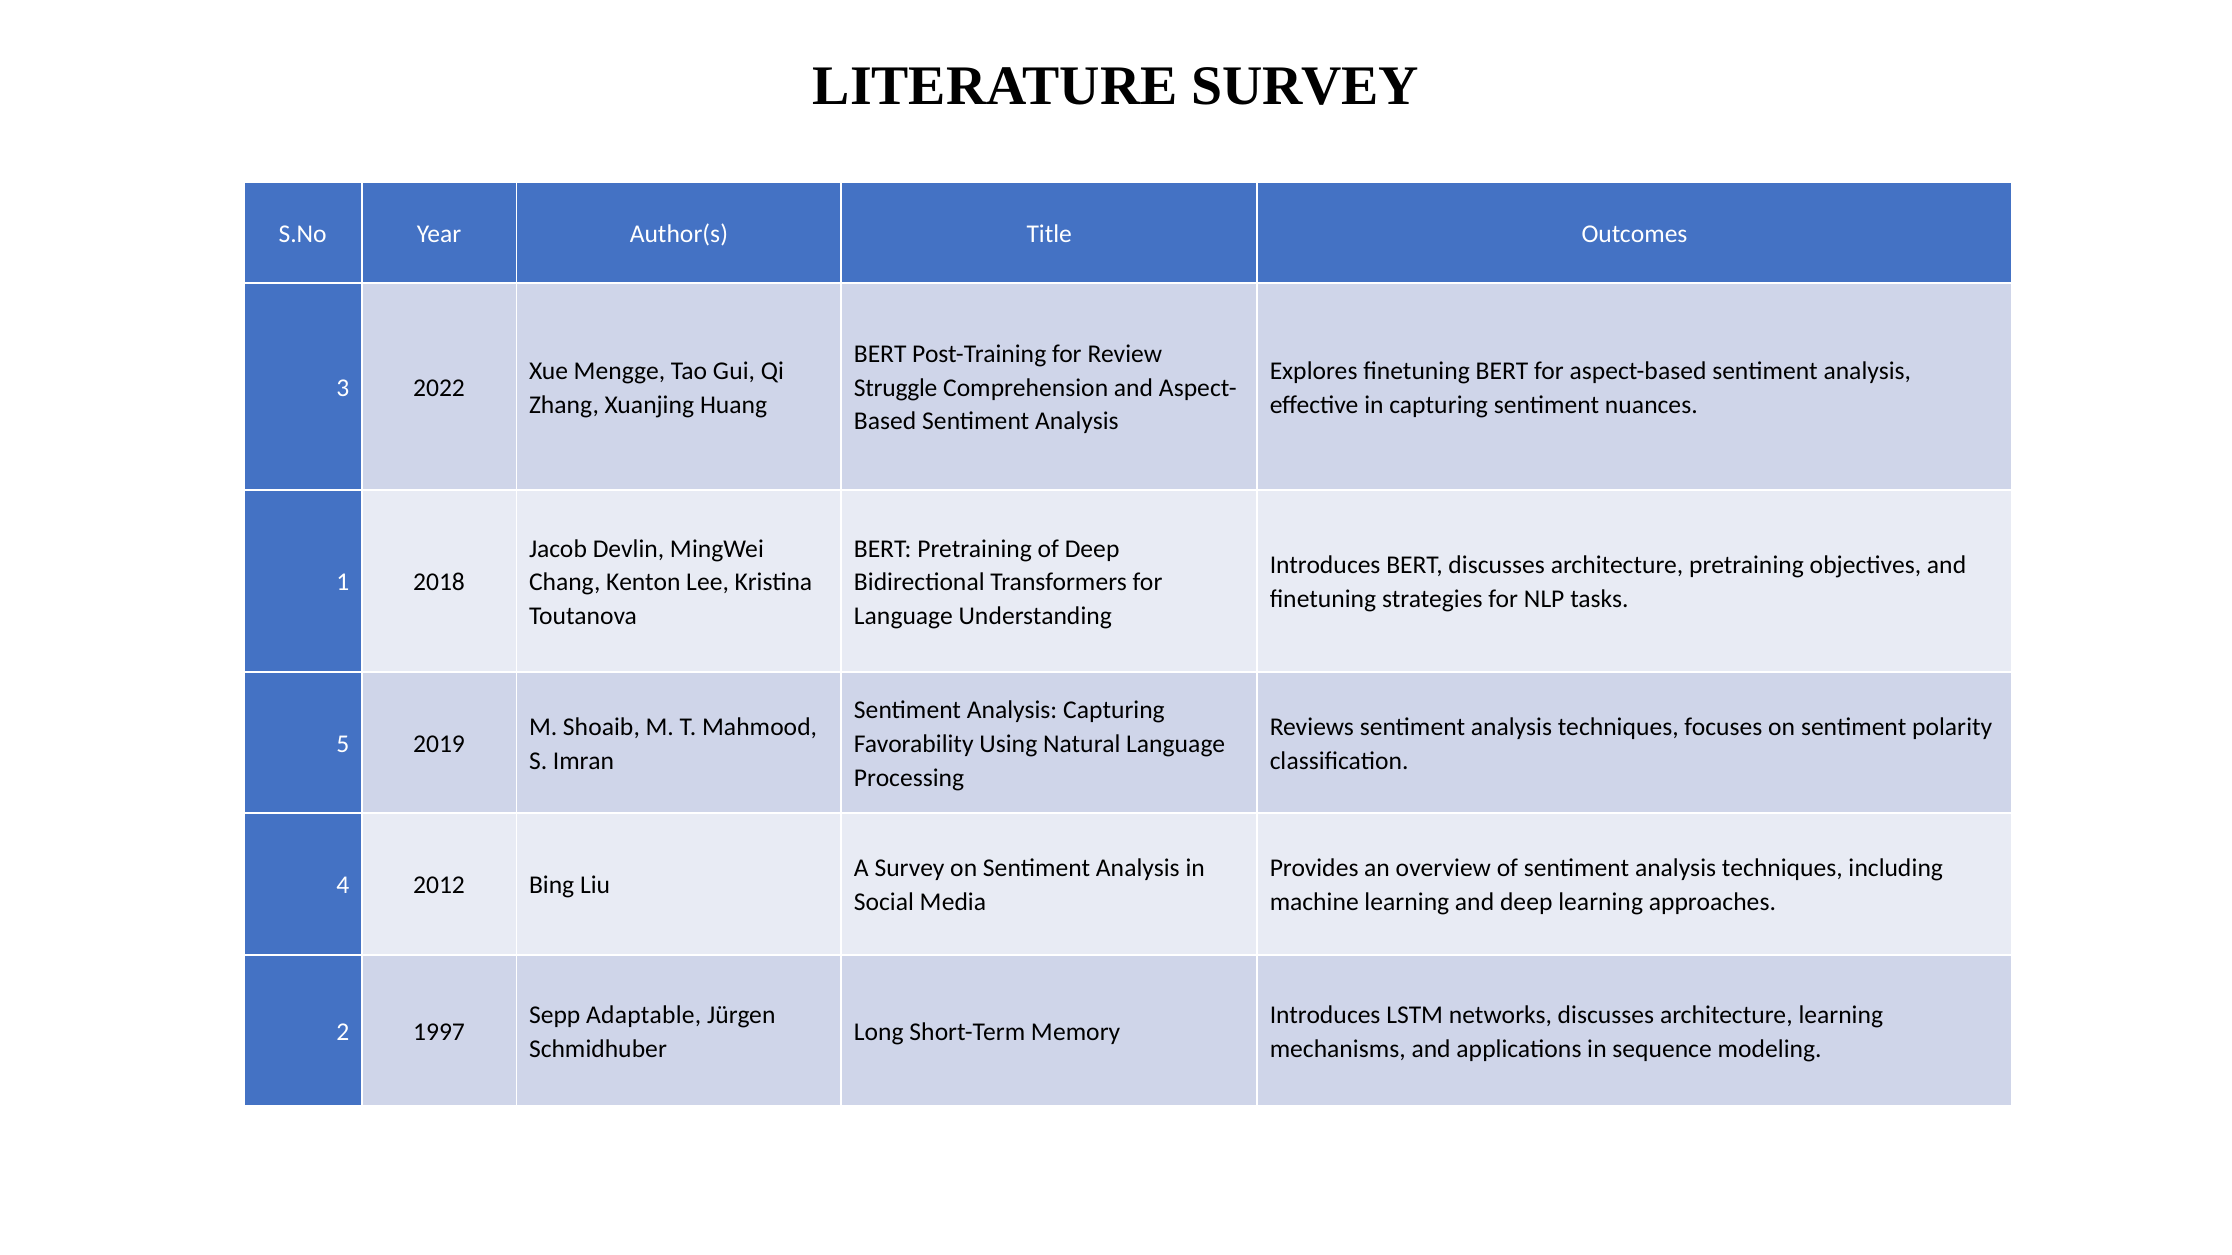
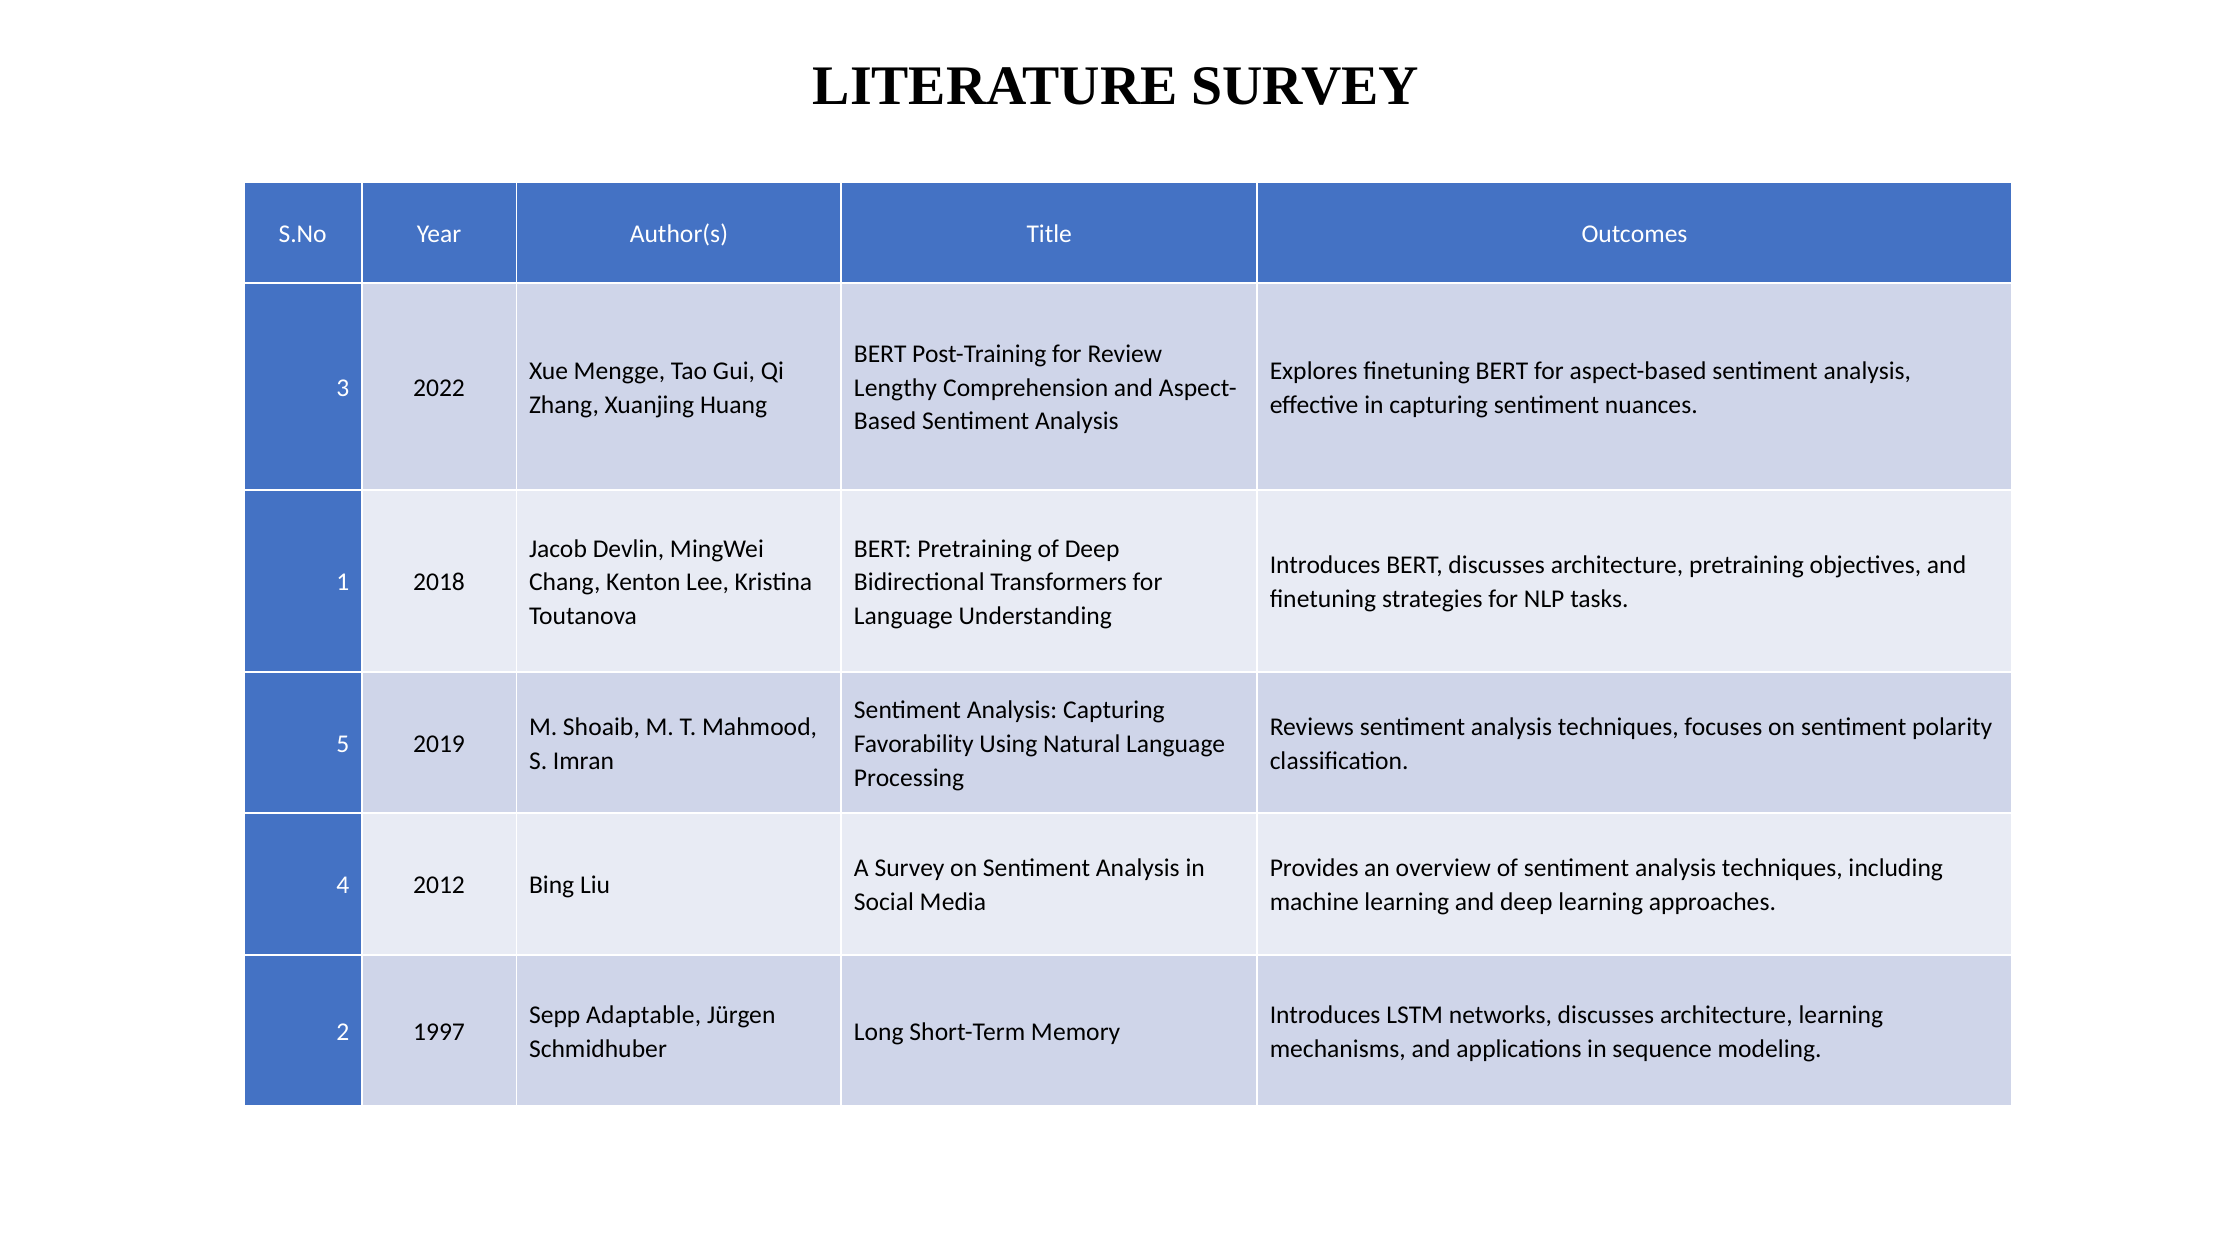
Struggle: Struggle -> Lengthy (896, 388)
